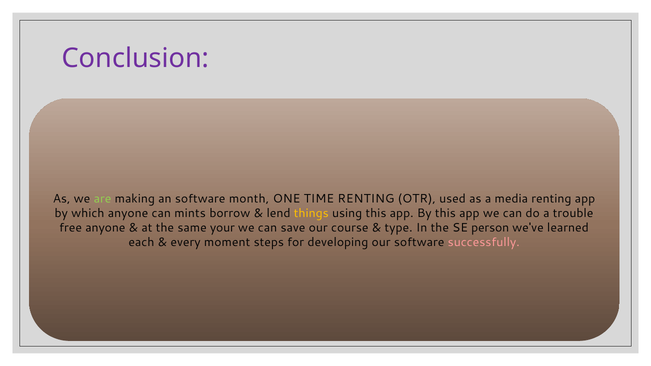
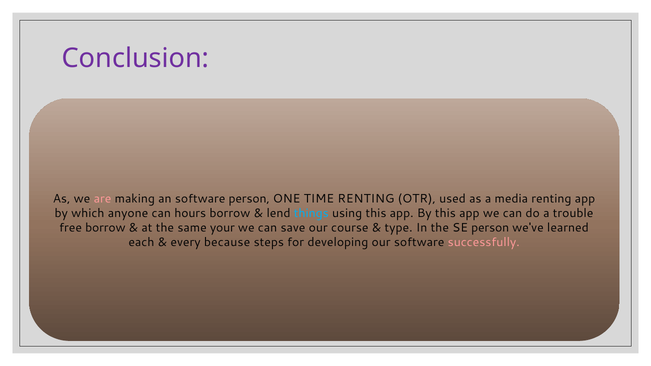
are colour: light green -> pink (102, 199)
software month: month -> person (249, 199)
mints: mints -> hours (190, 213)
things colour: yellow -> light blue (311, 213)
free anyone: anyone -> borrow (105, 228)
moment: moment -> because (227, 243)
